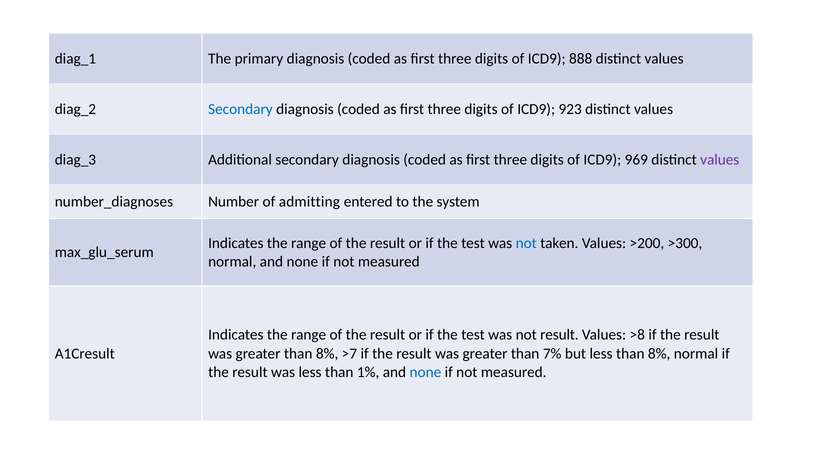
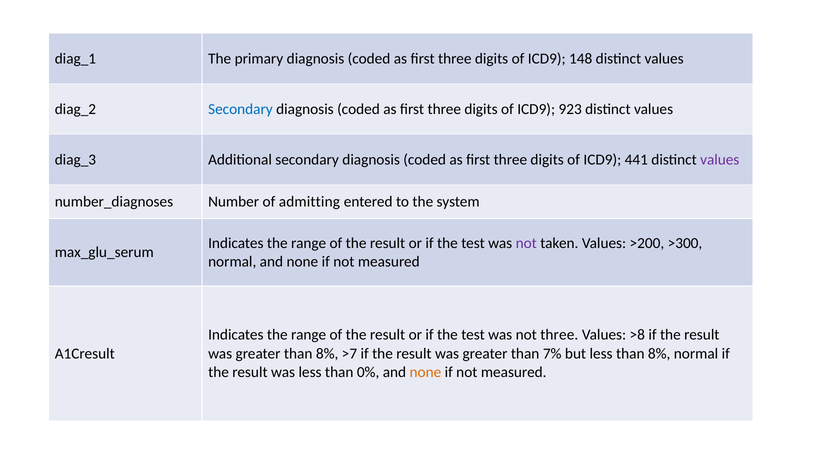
888: 888 -> 148 (581, 59)
969: 969 -> 441 (636, 160)
not colour: blue -> purple (526, 243)
not result: result -> three (559, 335)
1%: 1% -> 0% (368, 373)
none colour: blue -> orange (425, 373)
